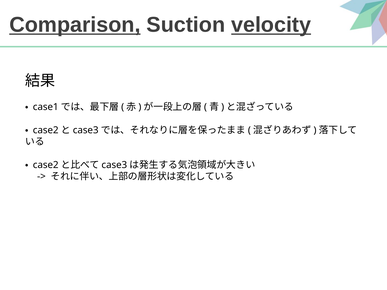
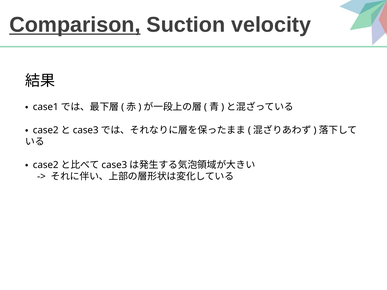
velocity underline: present -> none (271, 25)
